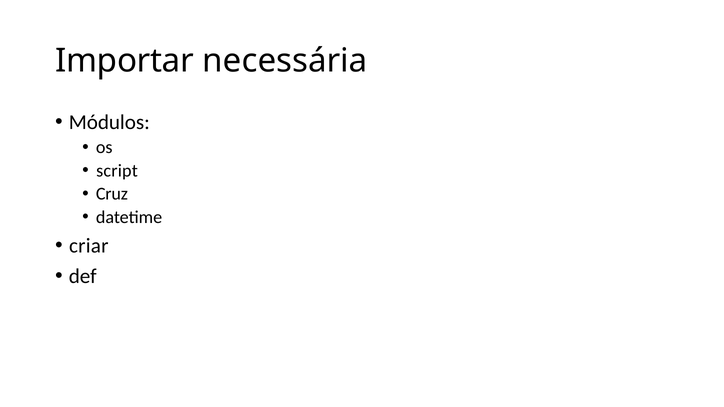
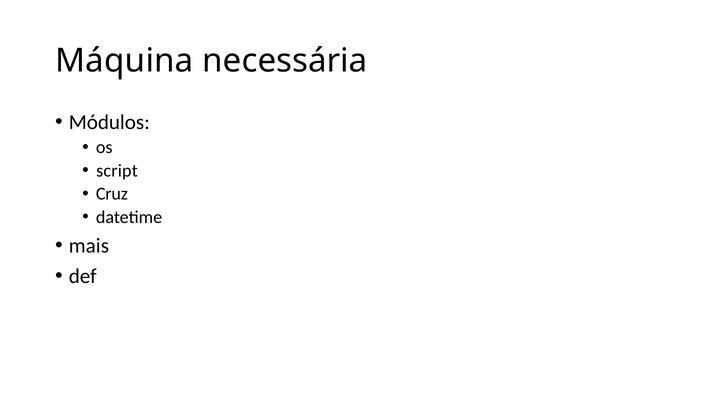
Importar: Importar -> Máquina (124, 61)
criar: criar -> mais (89, 246)
